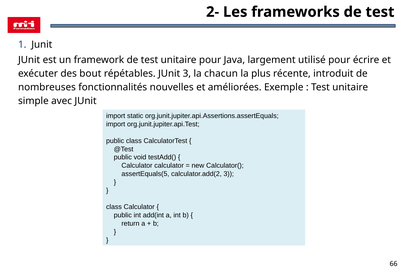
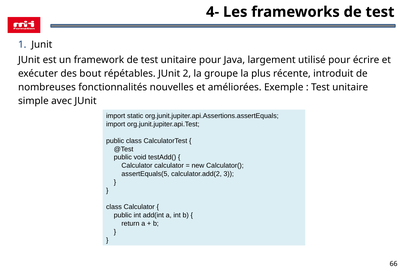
2-: 2- -> 4- (213, 12)
JUnit 3: 3 -> 2 (187, 73)
chacun: chacun -> groupe (221, 73)
